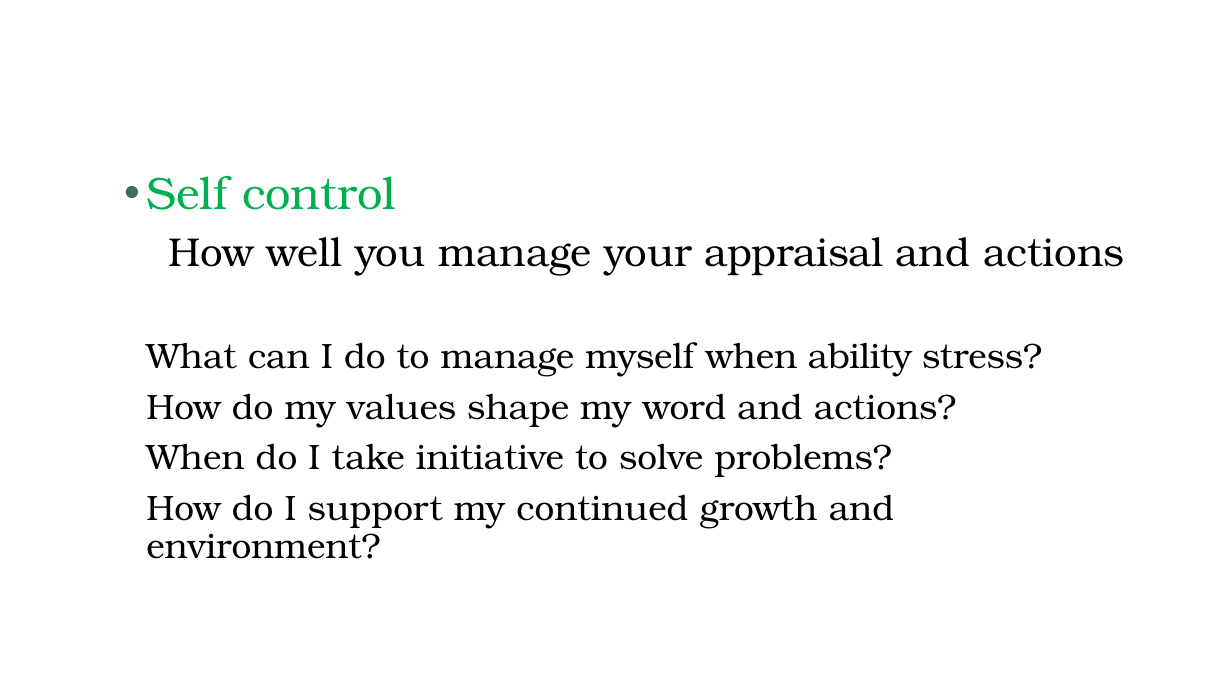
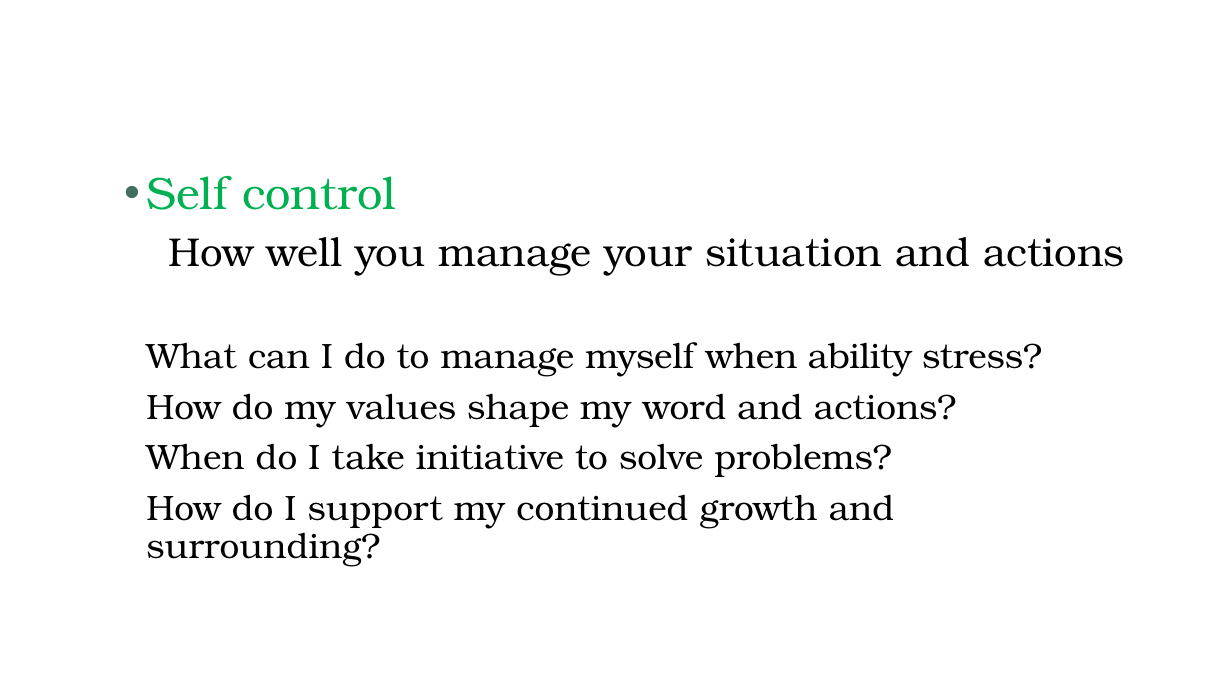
appraisal: appraisal -> situation (794, 253)
environment: environment -> surrounding (263, 546)
